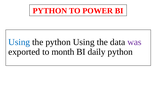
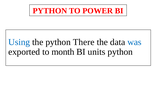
python Using: Using -> There (84, 42)
was colour: purple -> blue (134, 42)
daily: daily -> units (97, 52)
